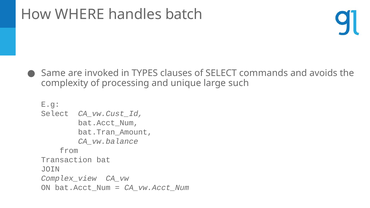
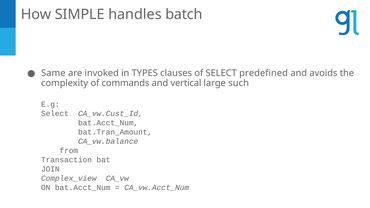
WHERE: WHERE -> SIMPLE (80, 14)
commands: commands -> predefined (264, 73)
processing: processing -> commands (126, 83)
unique: unique -> vertical (186, 83)
